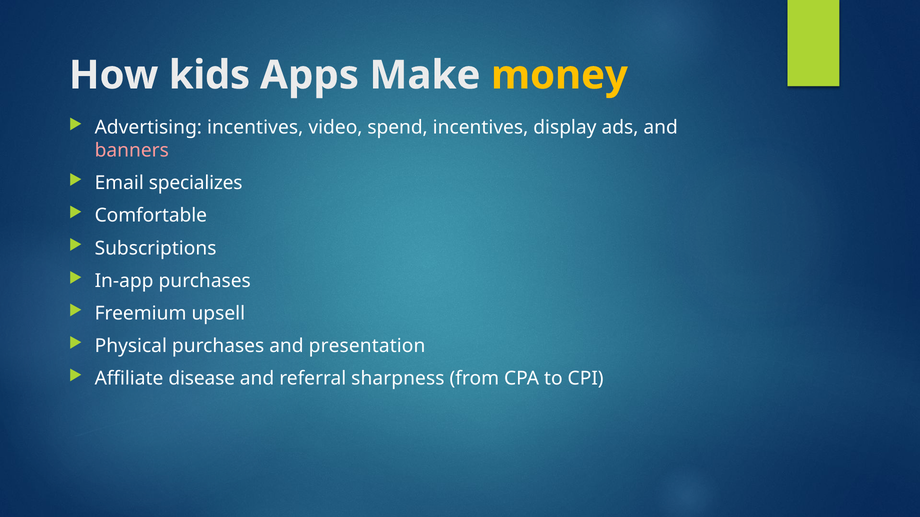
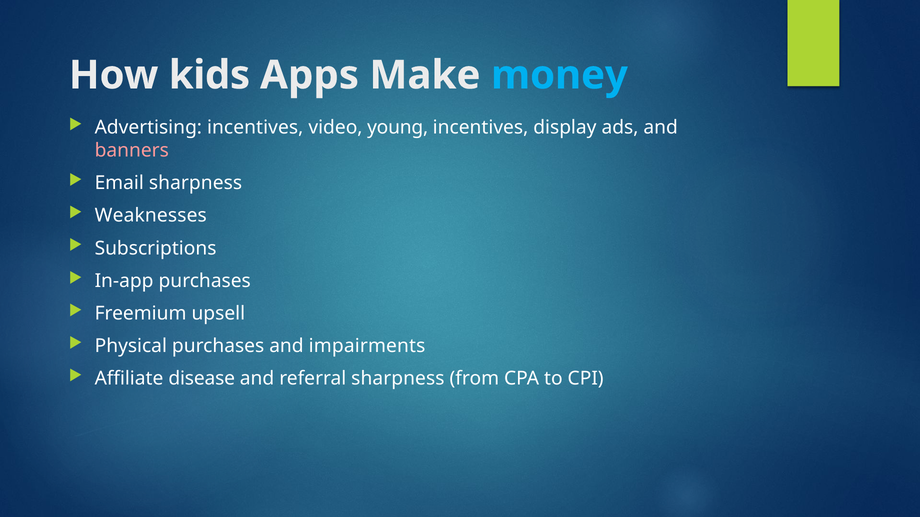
money colour: yellow -> light blue (559, 75)
spend: spend -> young (398, 128)
Email specializes: specializes -> sharpness (196, 183)
Comfortable: Comfortable -> Weaknesses (151, 216)
presentation: presentation -> impairments (367, 346)
